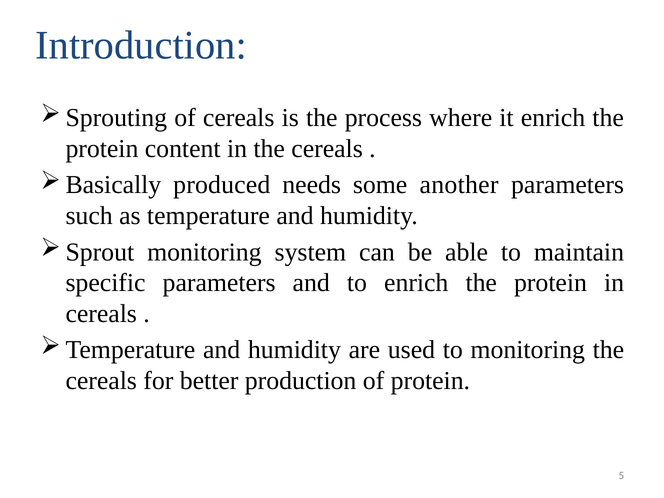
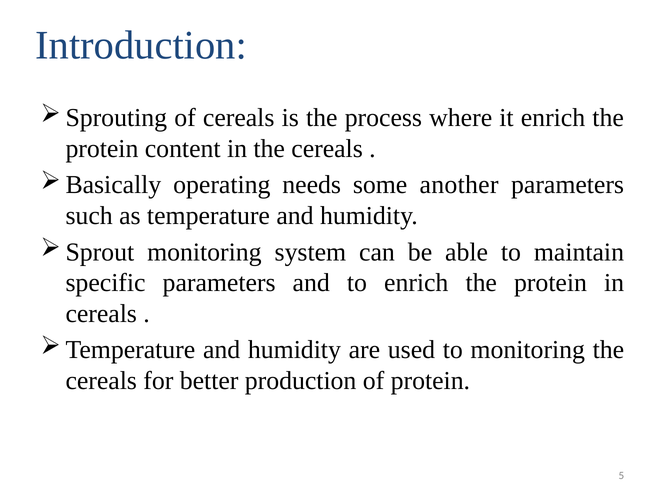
produced: produced -> operating (222, 185)
